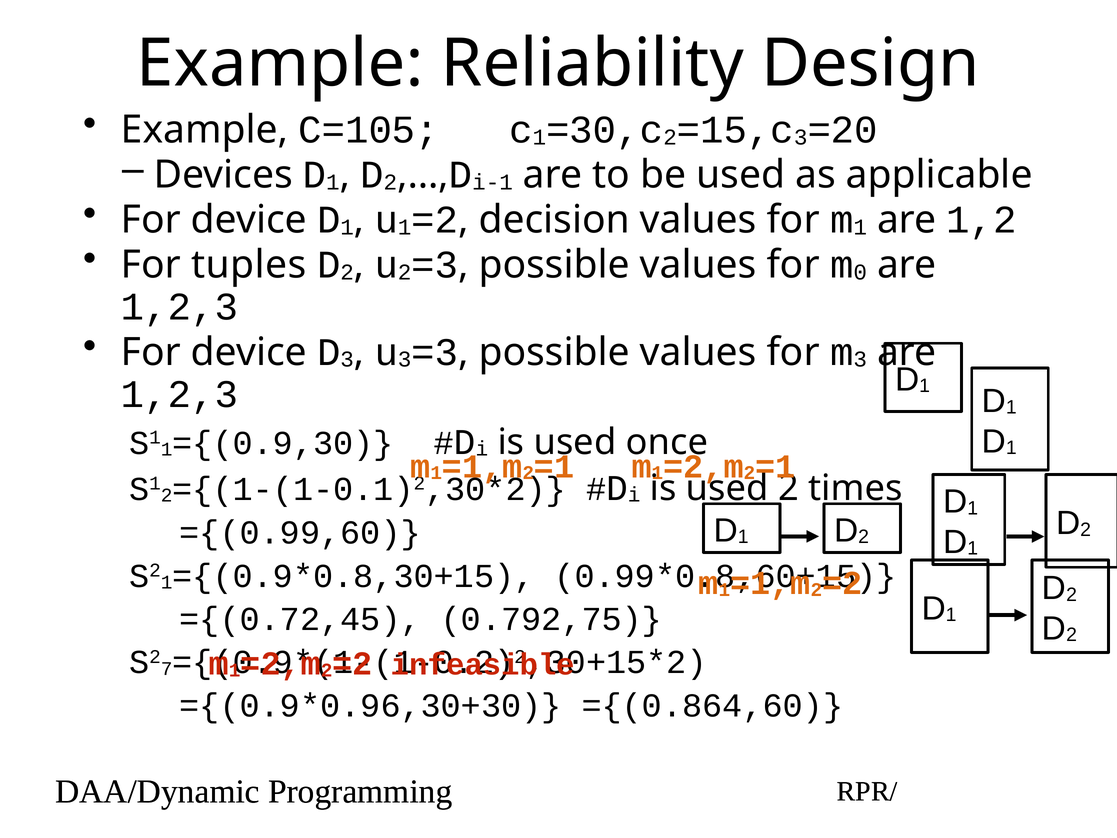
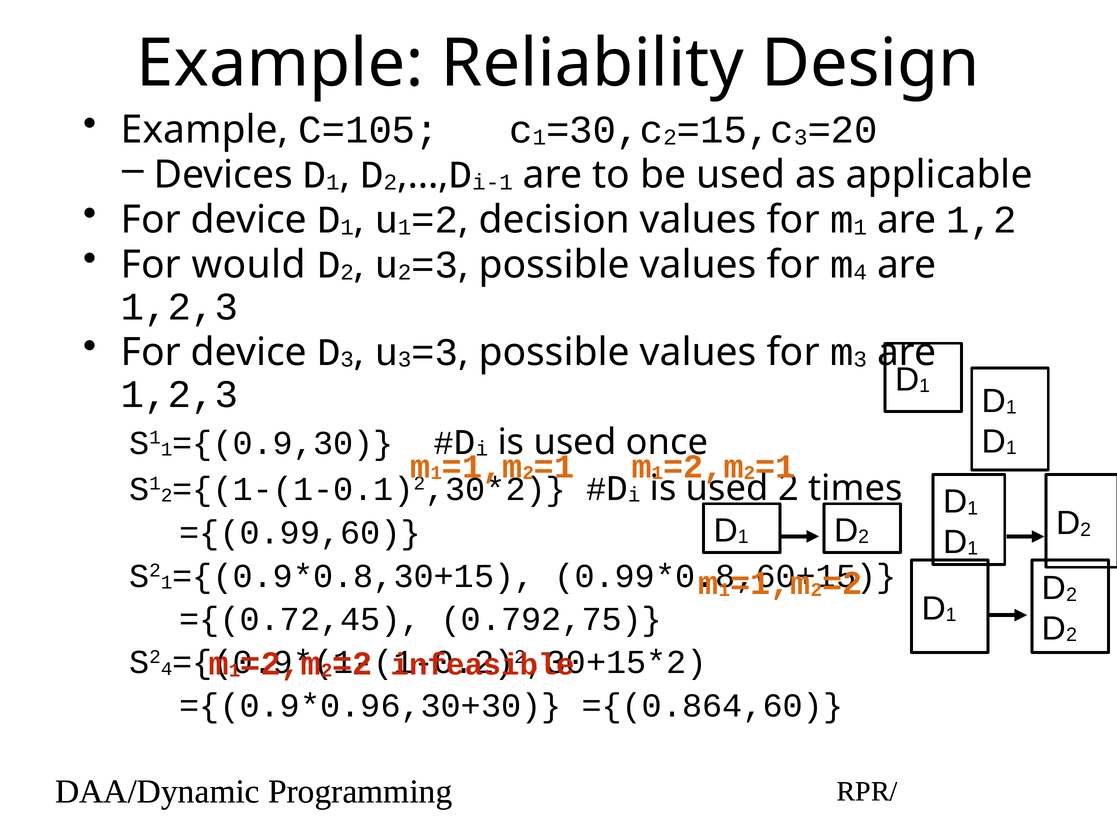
tuples: tuples -> would (249, 265)
0: 0 -> 4 (860, 272)
7: 7 -> 4 (167, 669)
